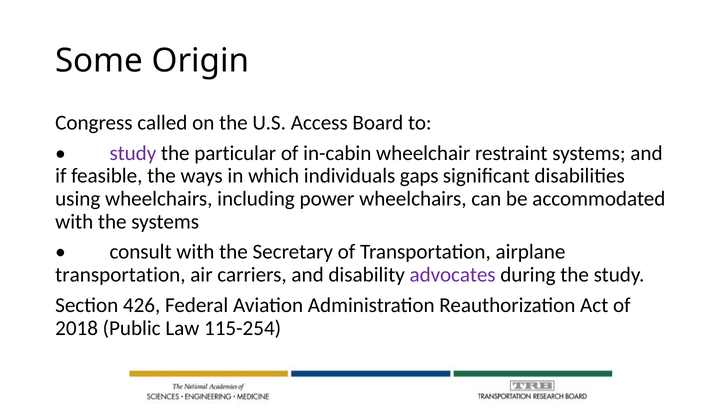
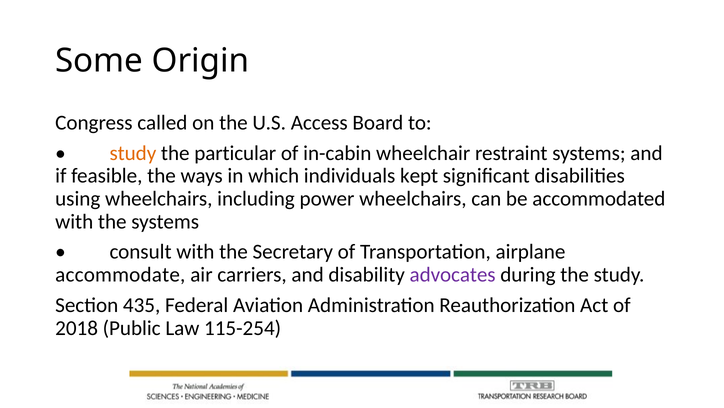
study colour: purple -> orange (133, 153)
gaps: gaps -> kept (419, 176)
transportation: transportation -> accommodate (120, 274)
426: 426 -> 435 (142, 305)
